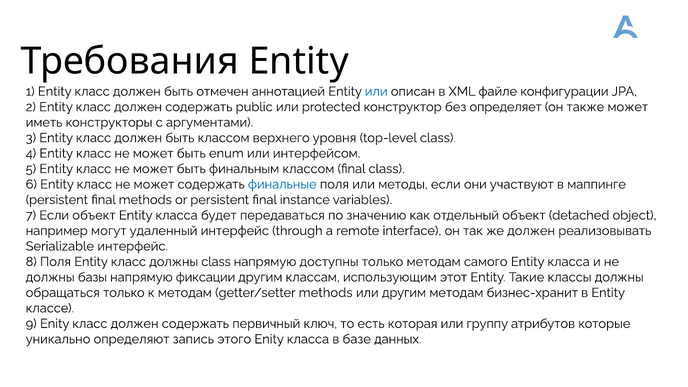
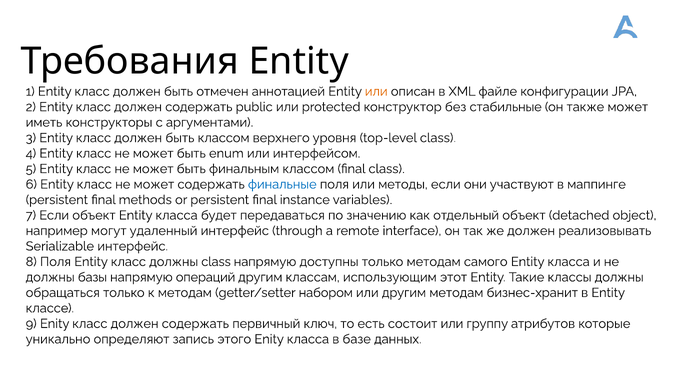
или colour: blue -> orange (376, 91)
определяет: определяет -> стабильные (506, 107)
фиксации: фиксации -> операций (206, 277)
getter/setter methods: methods -> набором (326, 293)
которая: которая -> состоит (413, 324)
